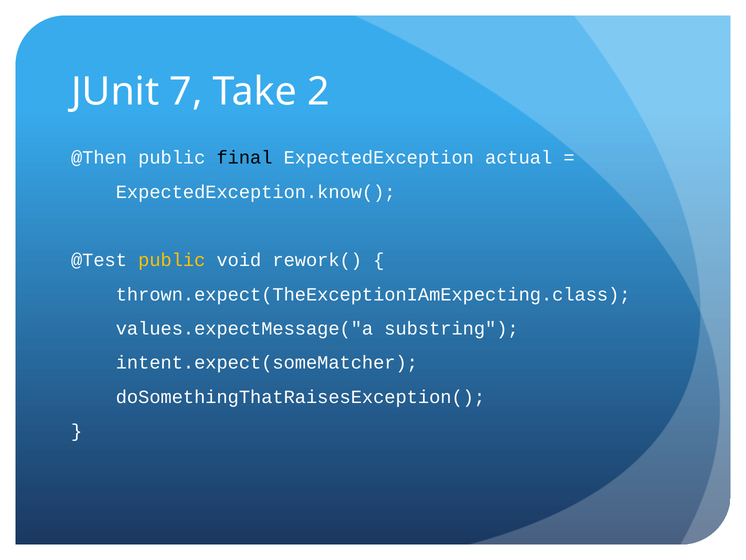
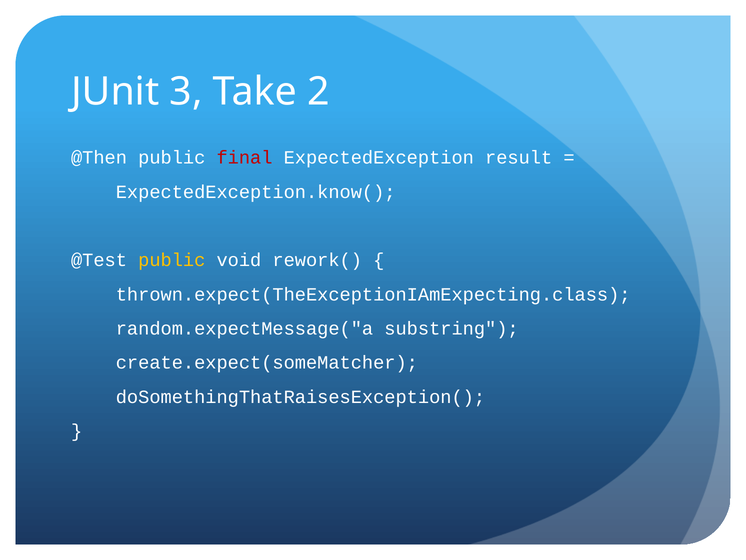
7: 7 -> 3 (186, 92)
final colour: black -> red (244, 158)
actual: actual -> result (519, 158)
values.expectMessage("a: values.expectMessage("a -> random.expectMessage("a (244, 328)
intent.expect(someMatcher: intent.expect(someMatcher -> create.expect(someMatcher (267, 362)
